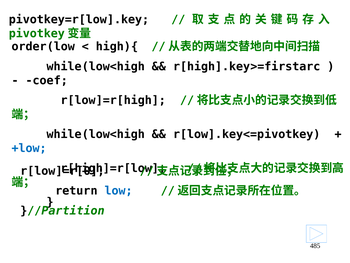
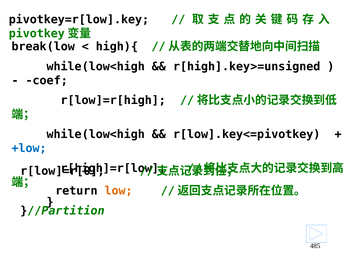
order(low: order(low -> break(low (43, 47)
r[high].key>=firstarc: r[high].key>=firstarc -> r[high].key>=unsigned (247, 66)
low colour: blue -> orange (119, 190)
